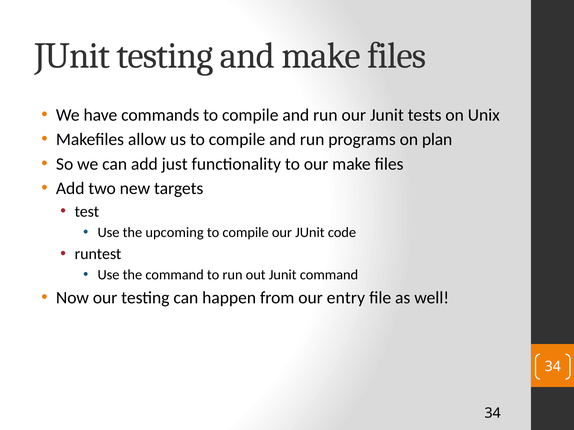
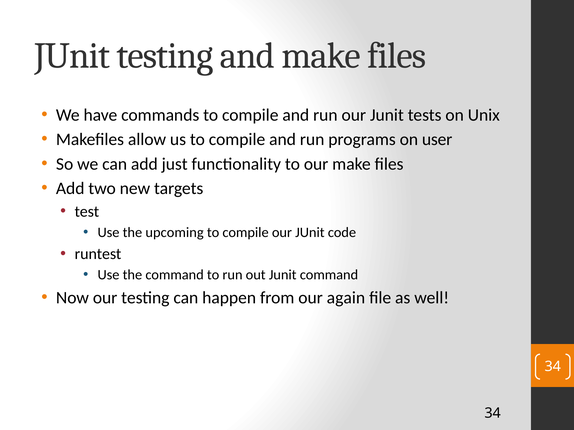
plan: plan -> user (437, 140)
entry: entry -> again (346, 298)
